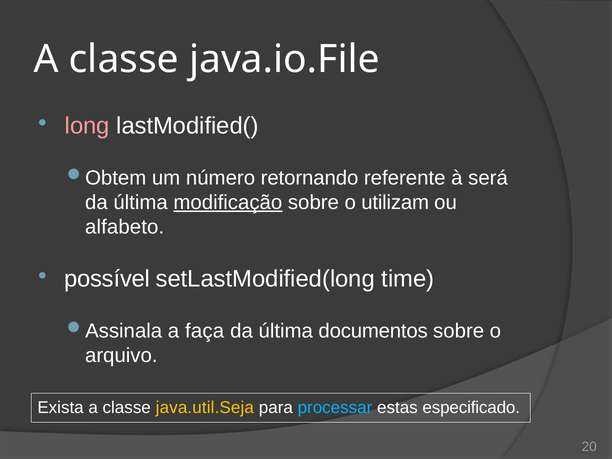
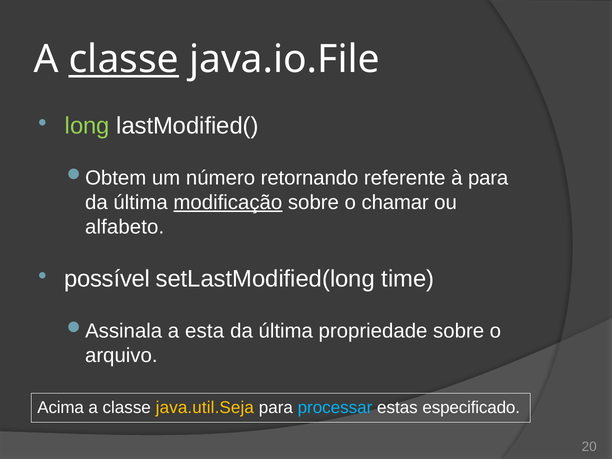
classe underline: none -> present (124, 59)
long colour: pink -> light green (87, 126)
à será: será -> para (488, 178)
utilizam: utilizam -> chamar (395, 202)
faça: faça -> esta (205, 331)
documentos: documentos -> propriedade (373, 331)
Exista: Exista -> Acima (61, 408)
